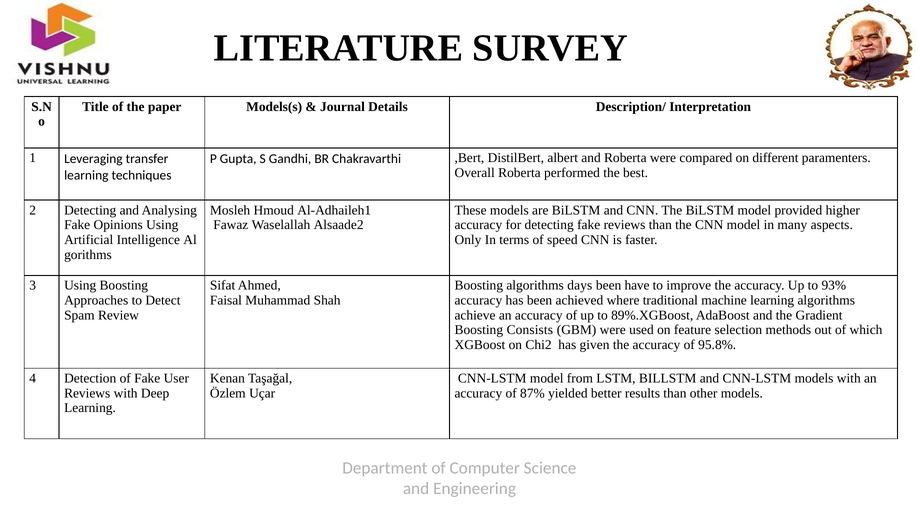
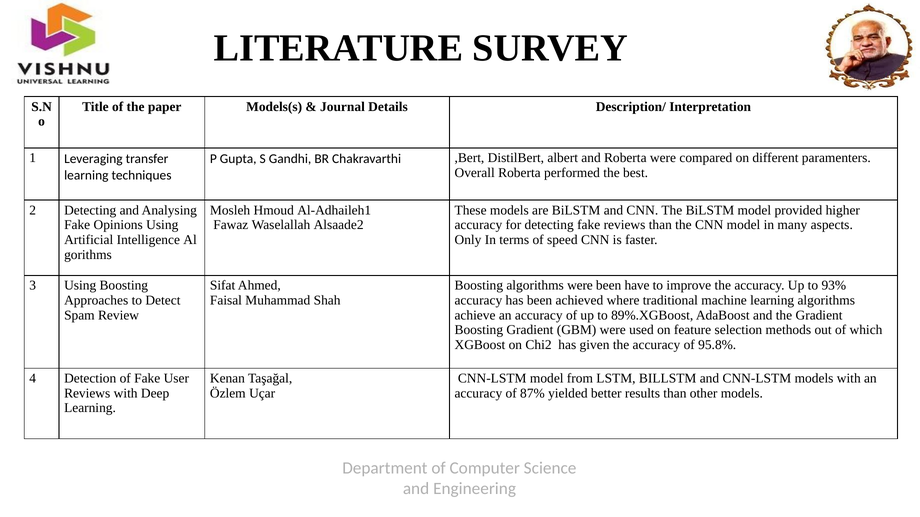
algorithms days: days -> were (580, 286)
Boosting Consists: Consists -> Gradient (530, 330)
